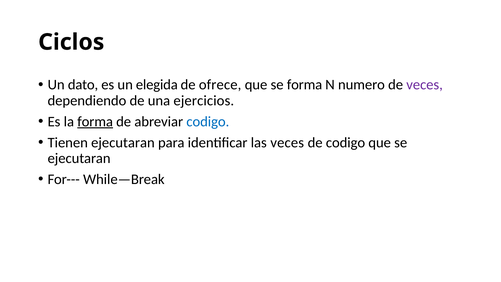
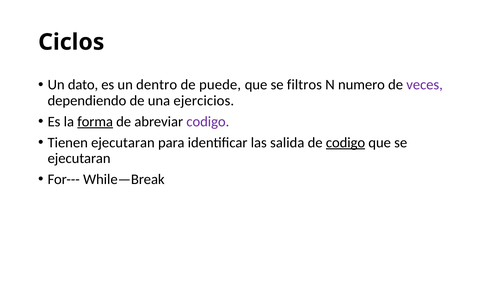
elegida: elegida -> dentro (157, 85)
ofrece: ofrece -> puede (220, 85)
se forma: forma -> filtros (304, 85)
codigo colour: blue -> purple (208, 121)
las veces: veces -> salida (287, 143)
codigo underline: none -> present (346, 143)
